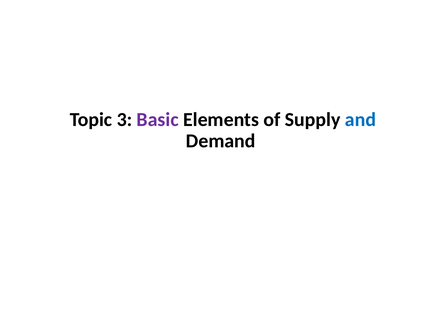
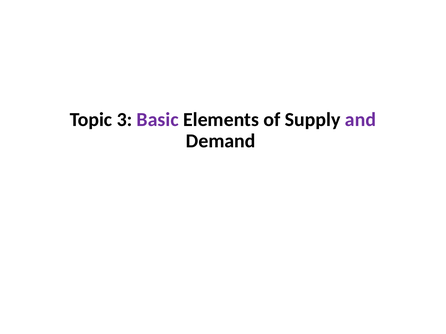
and colour: blue -> purple (360, 120)
